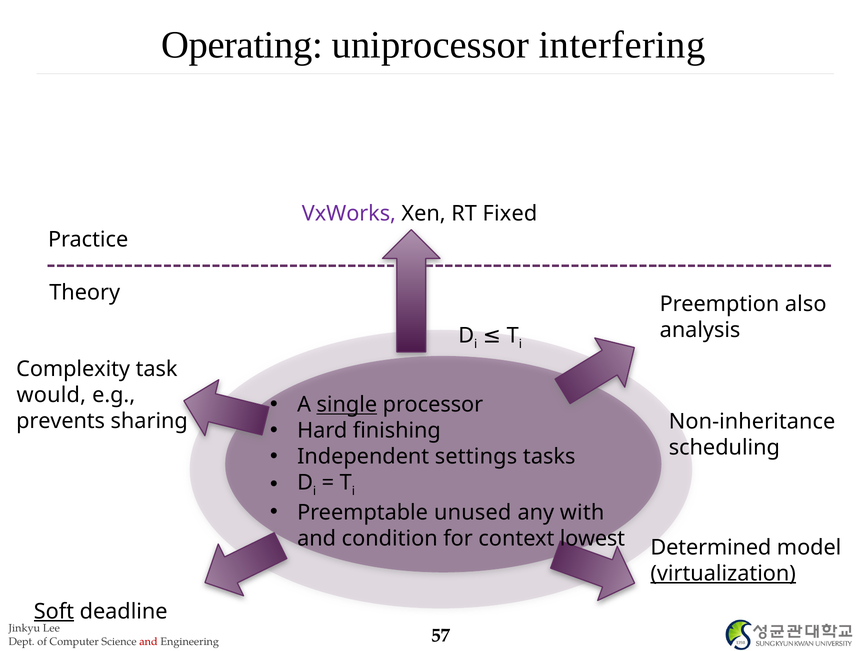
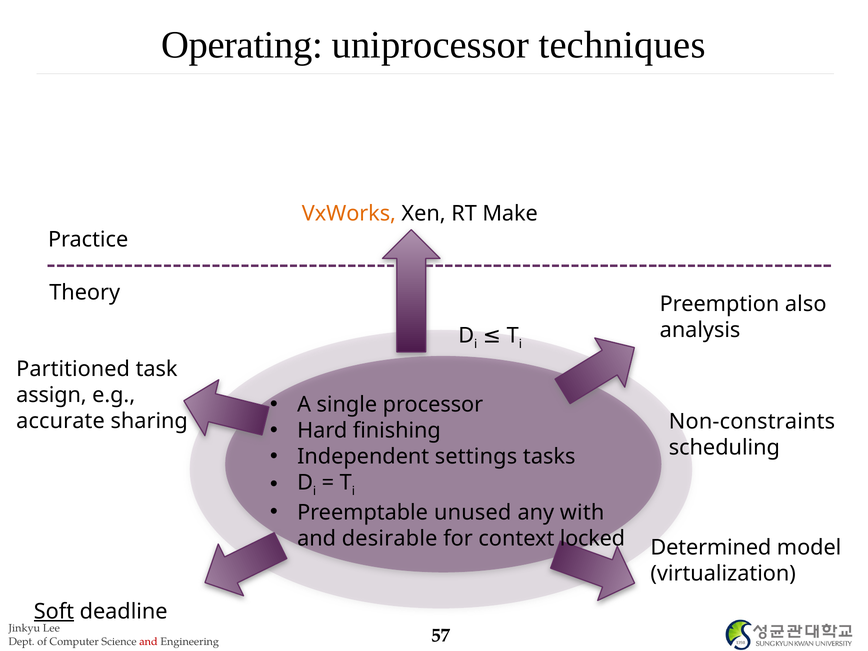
interfering: interfering -> techniques (622, 45)
VxWorks colour: purple -> orange (349, 213)
Fixed: Fixed -> Make (510, 213)
Complexity: Complexity -> Partitioned (73, 369)
would: would -> assign (51, 395)
single underline: present -> none (347, 405)
prevents: prevents -> accurate (61, 421)
Non-inheritance: Non-inheritance -> Non-constraints (752, 422)
condition: condition -> desirable (390, 538)
lowest: lowest -> locked (592, 538)
virtualization underline: present -> none (723, 573)
